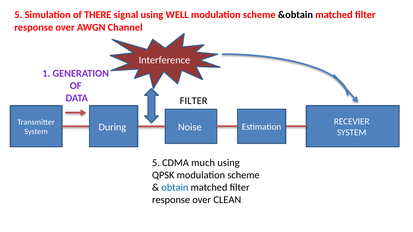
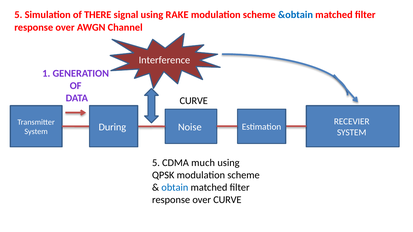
WELL: WELL -> RAKE (177, 15)
&obtain colour: black -> blue (295, 15)
DATA FILTER: FILTER -> CURVE (194, 101)
over CLEAN: CLEAN -> CURVE (227, 200)
